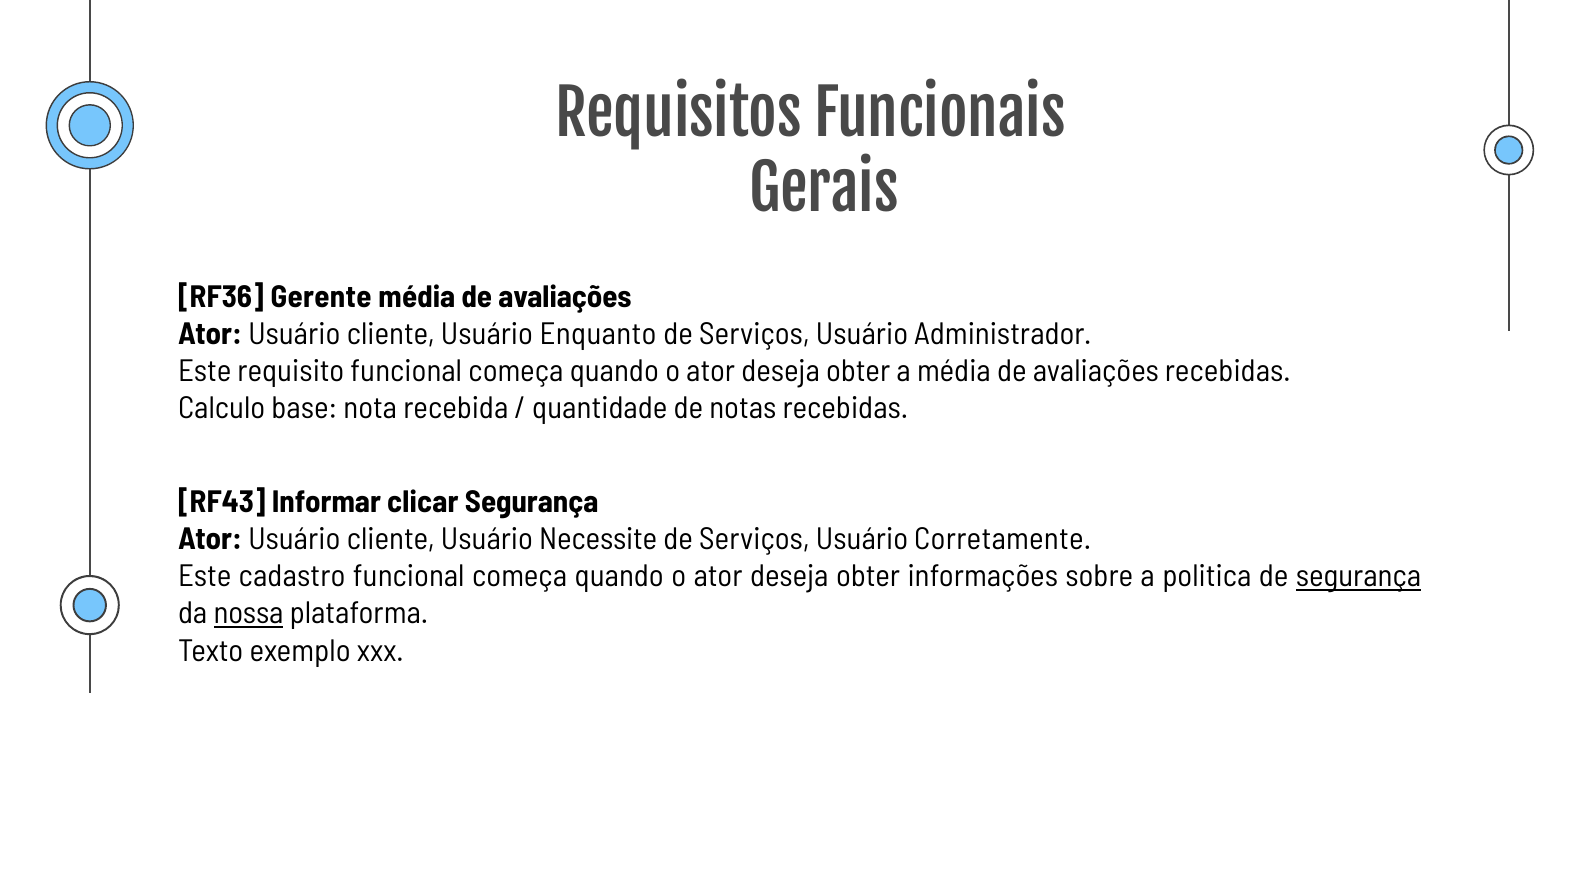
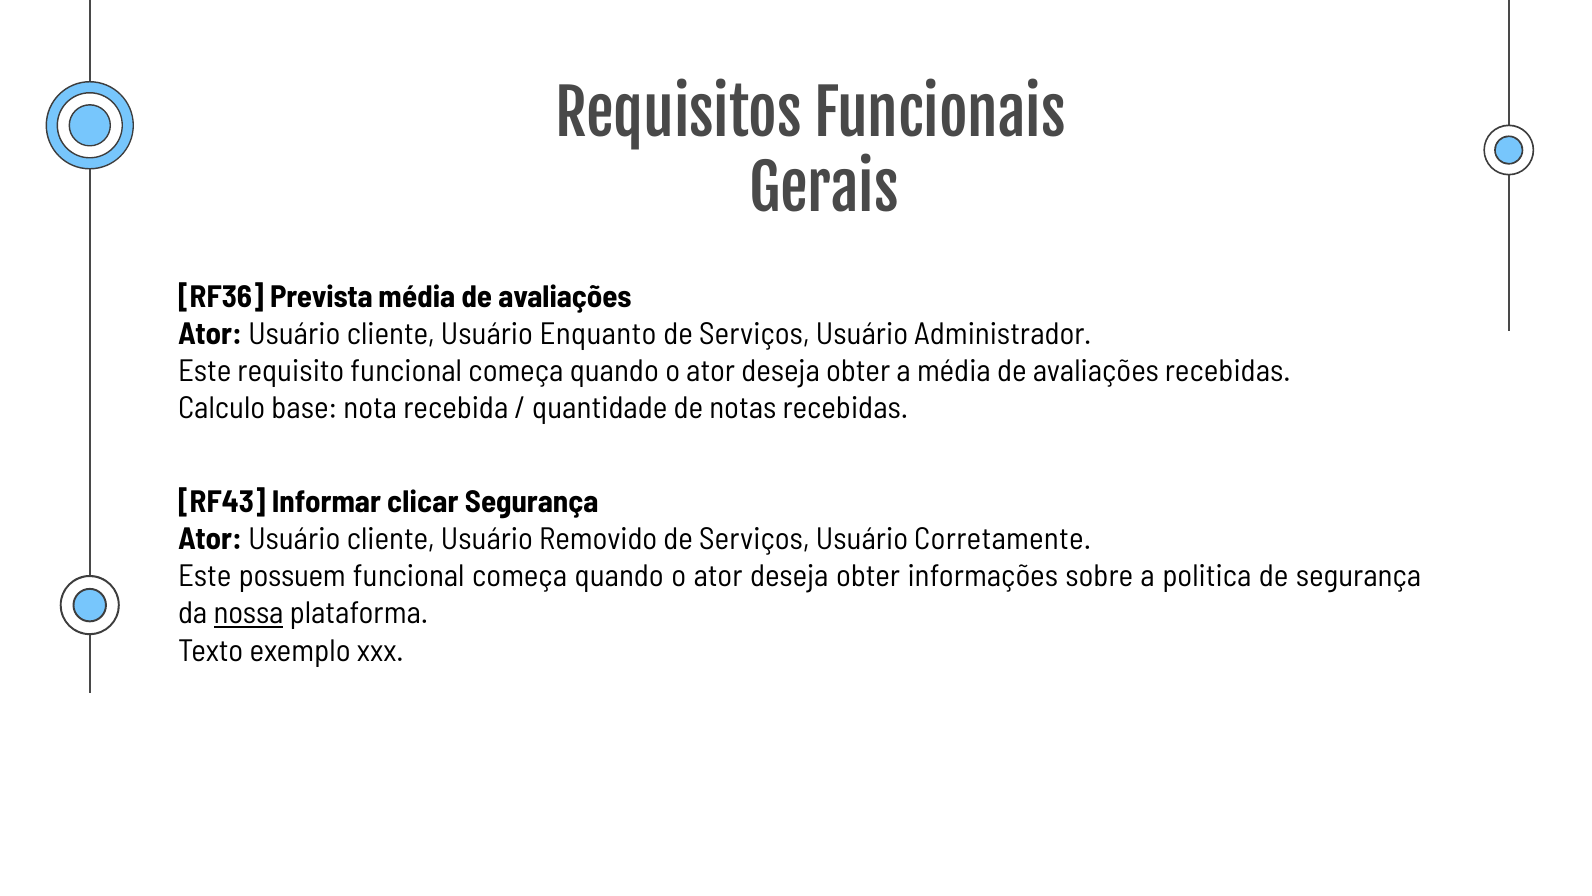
Gerente: Gerente -> Prevista (321, 297)
Necessite: Necessite -> Removido (598, 539)
cadastro: cadastro -> possuem (292, 576)
segurança underline: present -> none (1359, 576)
